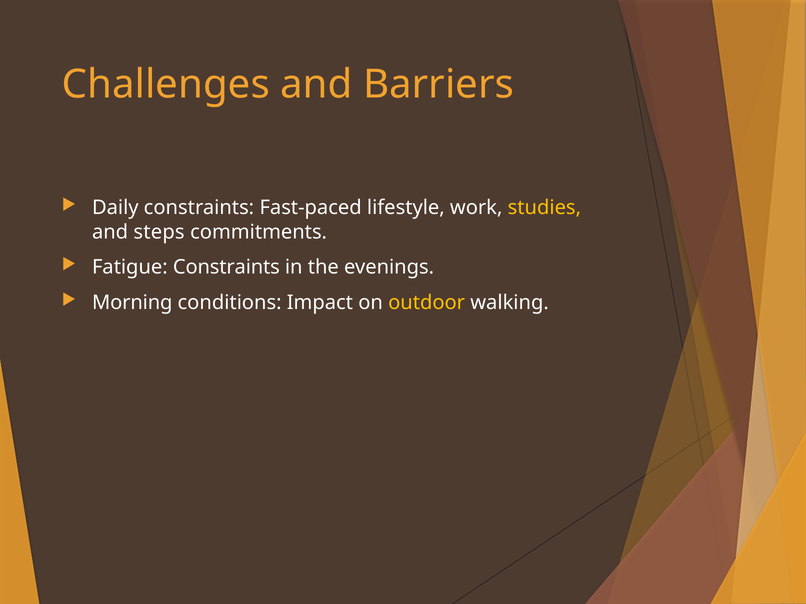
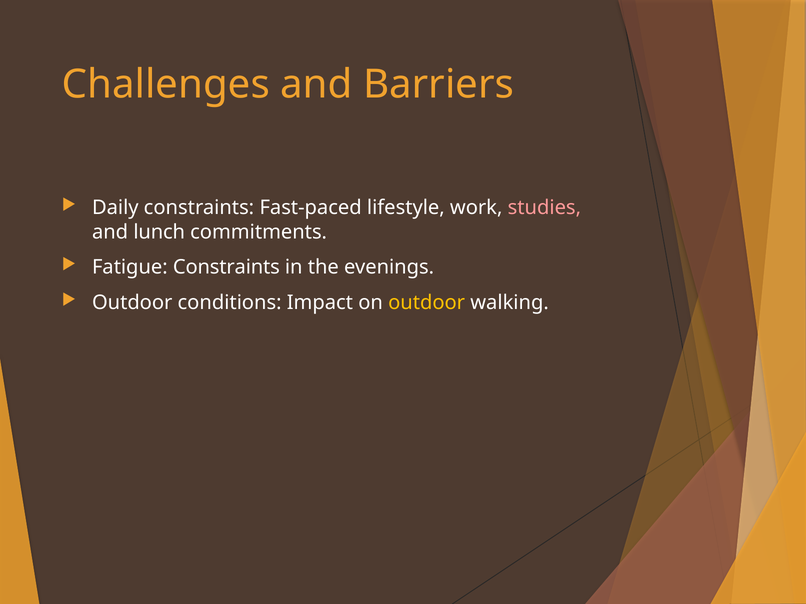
studies colour: yellow -> pink (544, 208)
steps: steps -> lunch (159, 232)
Morning: Morning -> Outdoor (132, 303)
